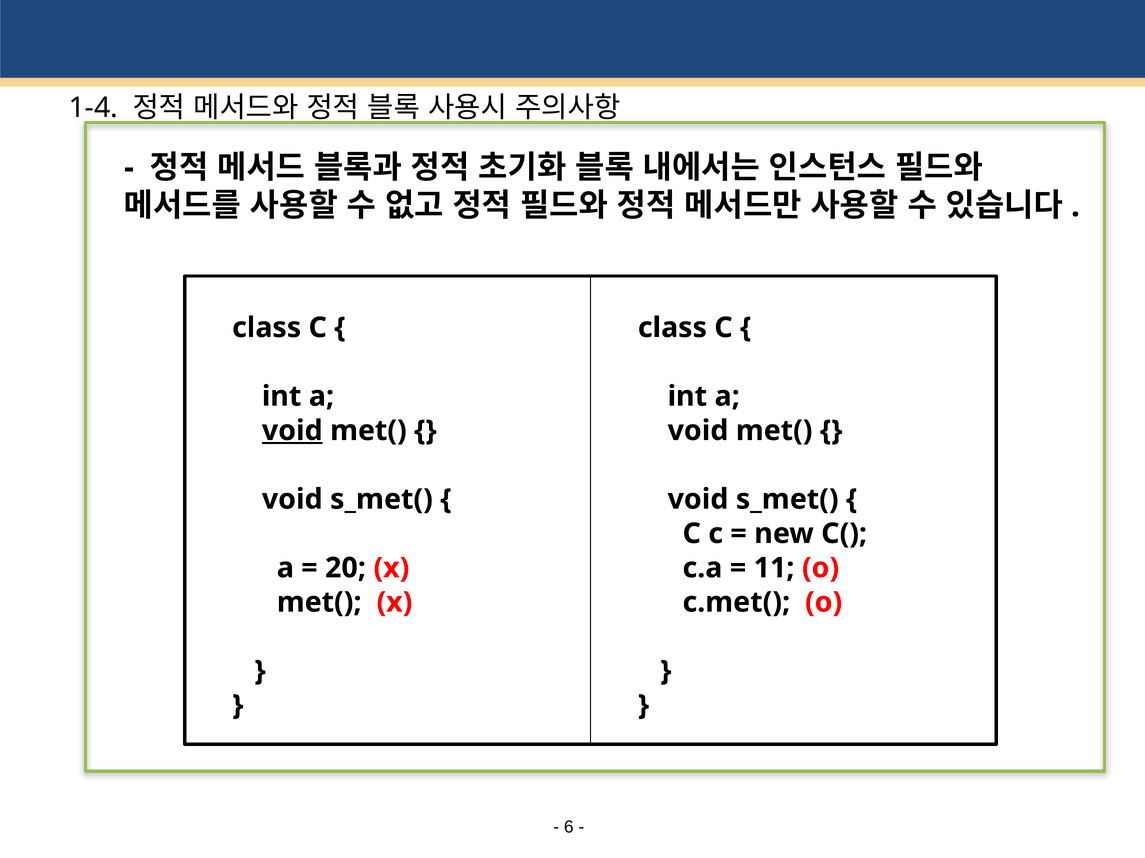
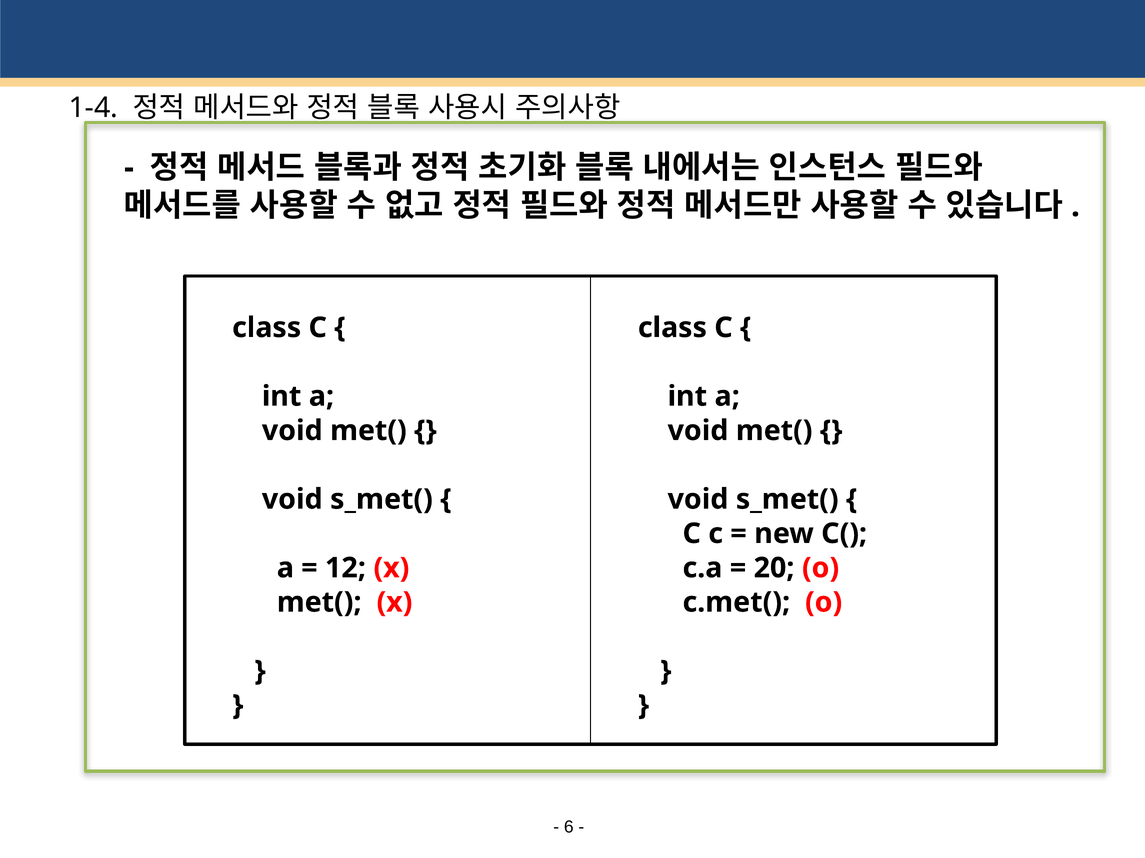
void underline: present -> none (292, 431)
20: 20 -> 12 (345, 568)
11: 11 -> 20 (774, 568)
